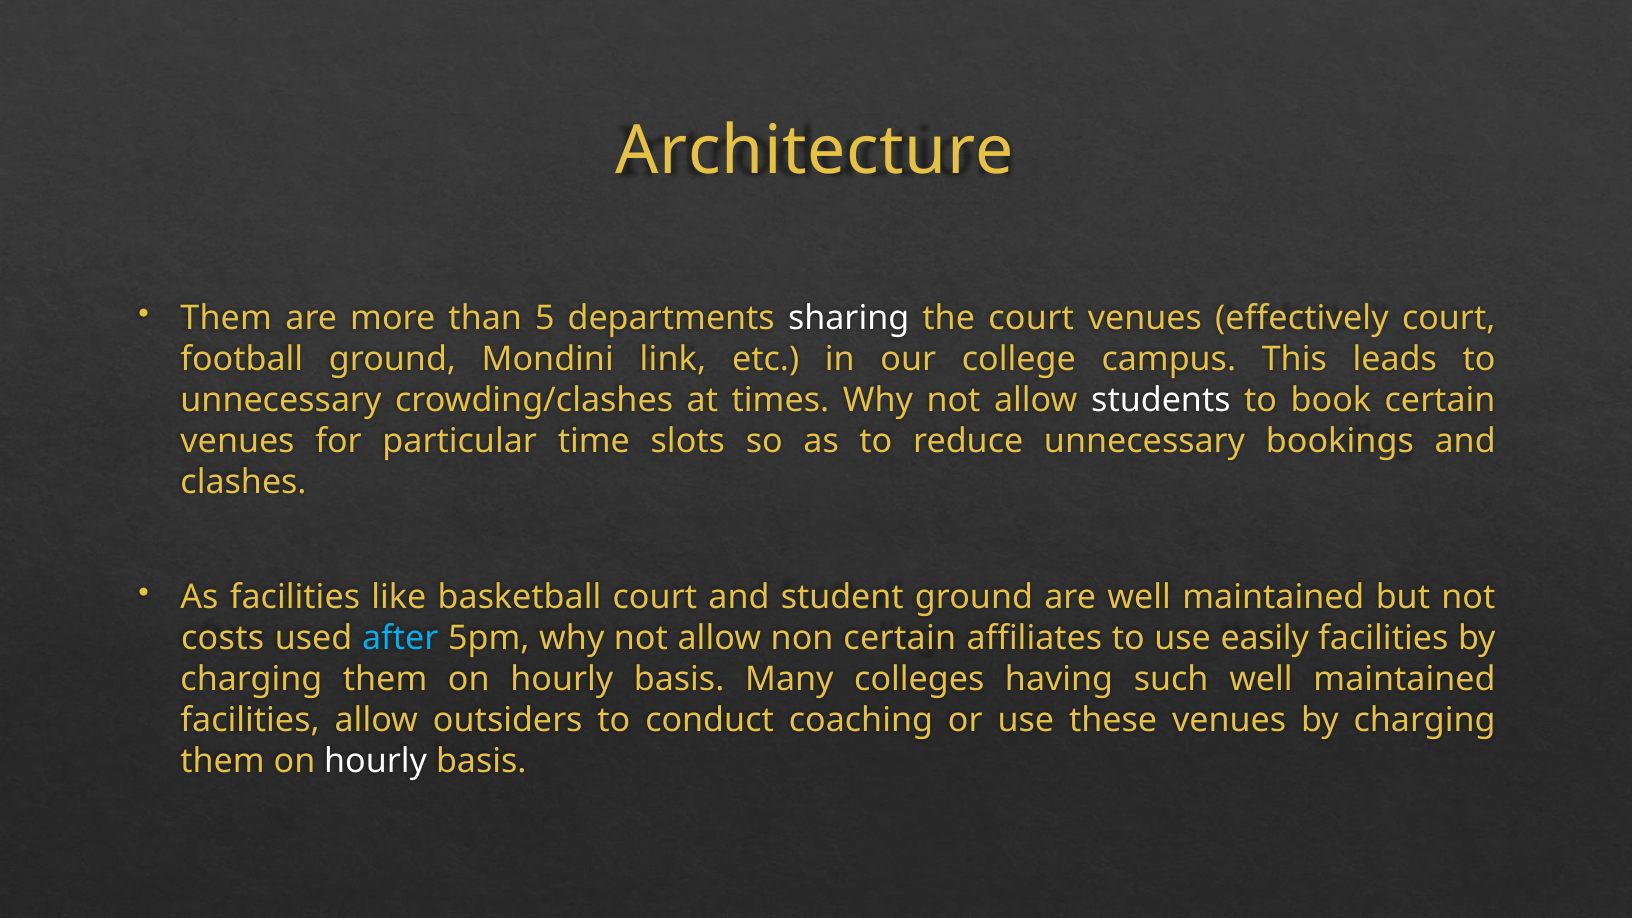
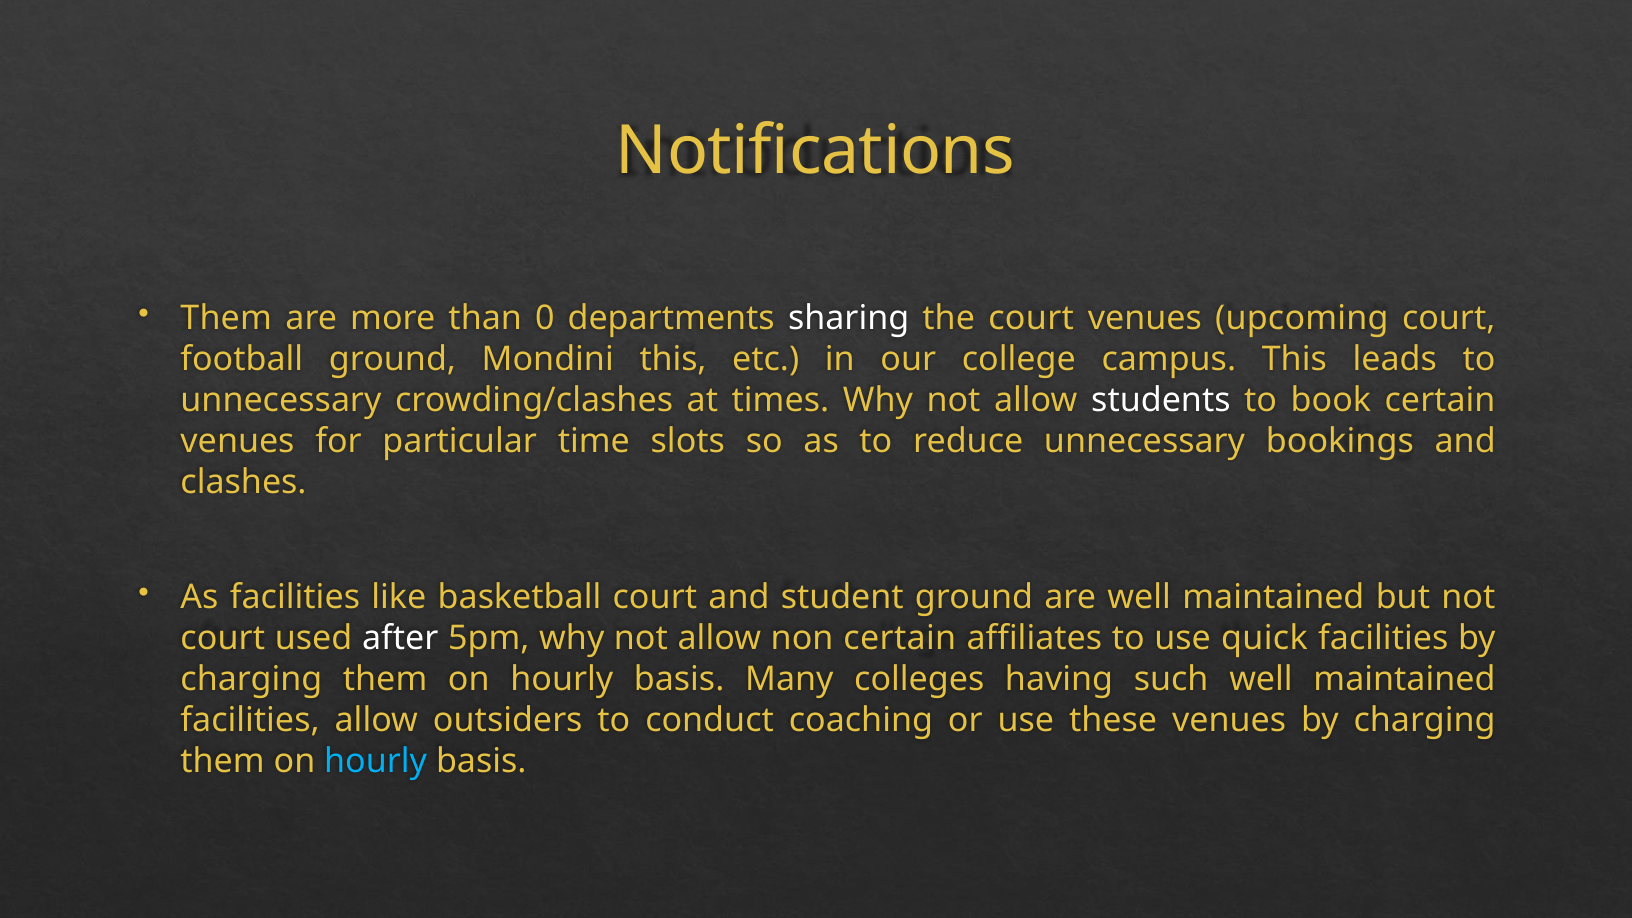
Architecture: Architecture -> Notifications (815, 151)
5: 5 -> 0 (545, 319)
effectively: effectively -> upcoming (1302, 319)
Mondini link: link -> this (673, 359)
costs: costs -> court (223, 638)
after colour: light blue -> white (400, 638)
easily: easily -> quick (1264, 638)
hourly colour: white -> light blue (376, 761)
